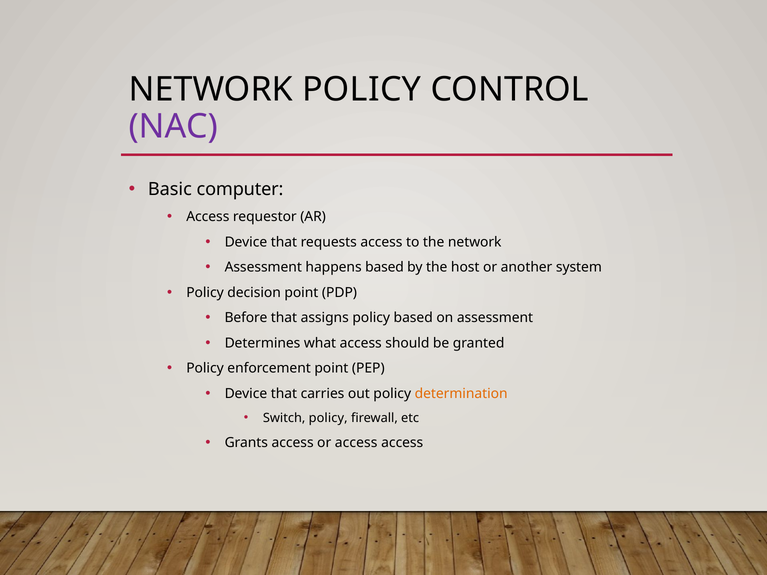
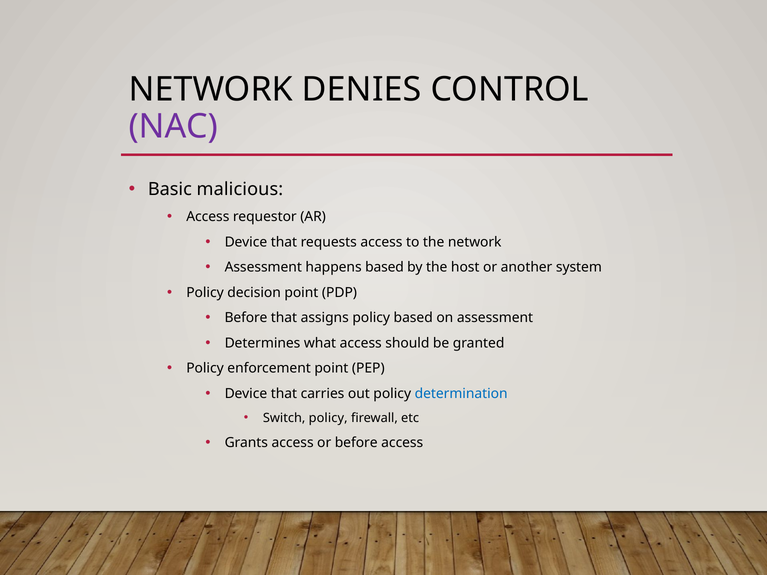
NETWORK POLICY: POLICY -> DENIES (362, 90)
computer: computer -> malicious (240, 189)
determination colour: orange -> blue (461, 394)
or access: access -> before (356, 443)
